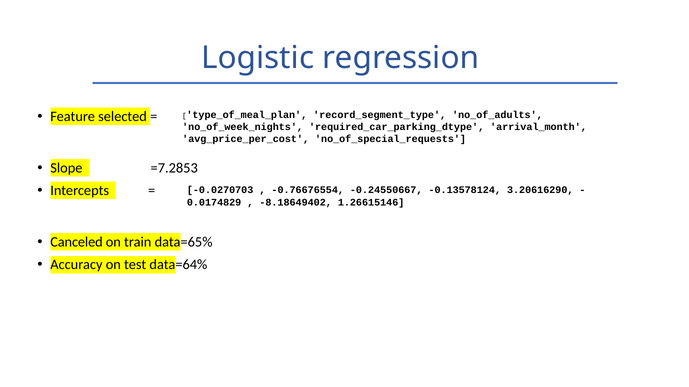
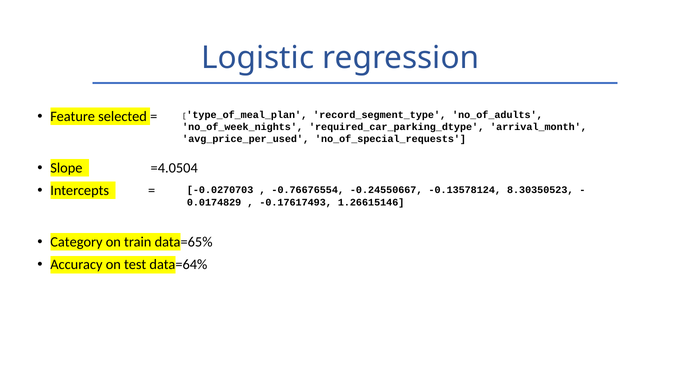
avg_price_per_cost: avg_price_per_cost -> avg_price_per_used (246, 139)
=7.2853: =7.2853 -> =4.0504 (174, 168)
3.20616290: 3.20616290 -> 8.30350523 (540, 190)
-8.18649402: -8.18649402 -> -0.17617493 (296, 203)
Canceled: Canceled -> Category (76, 242)
